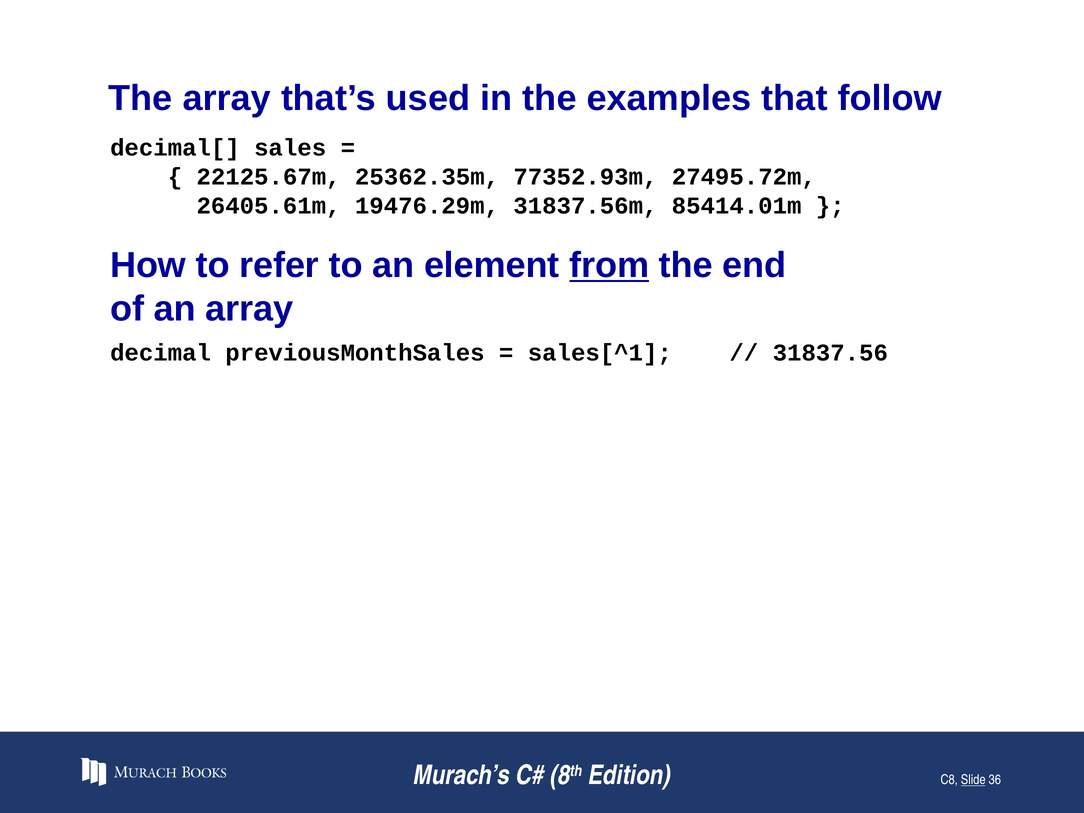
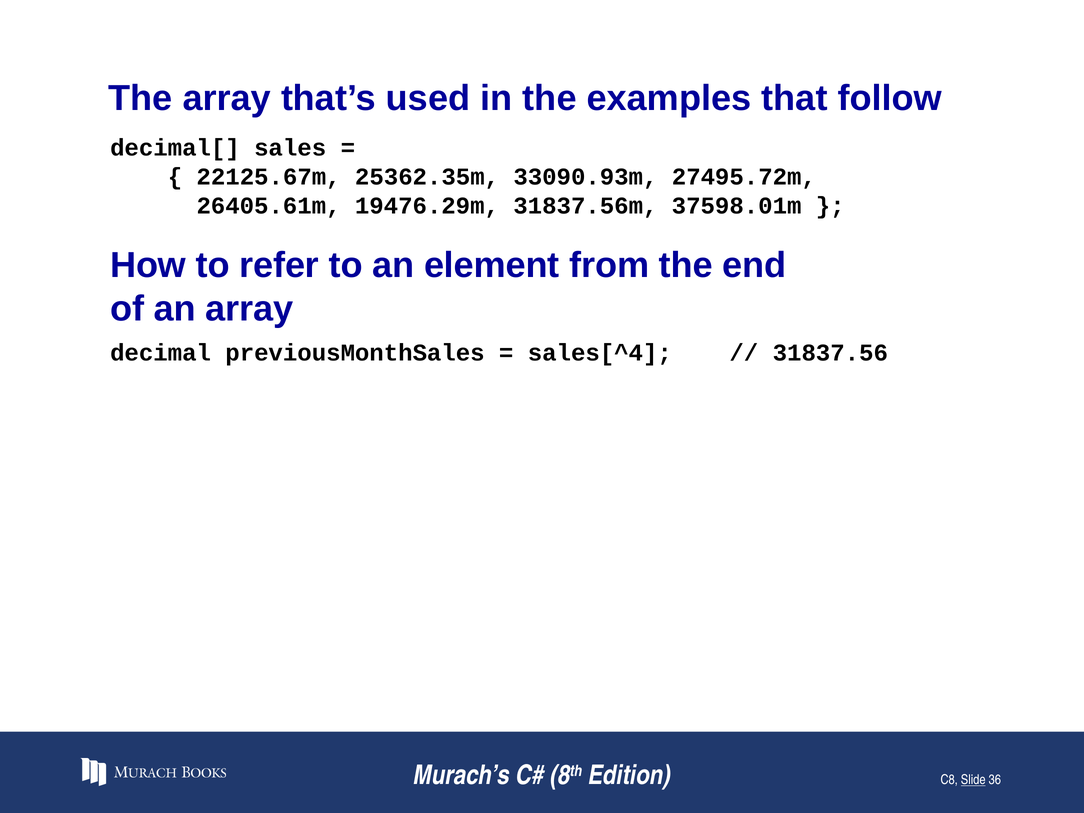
77352.93m: 77352.93m -> 33090.93m (585, 177)
85414.01m: 85414.01m -> 37598.01m (737, 206)
from underline: present -> none (609, 265)
sales[^1: sales[^1 -> sales[^4 (600, 353)
